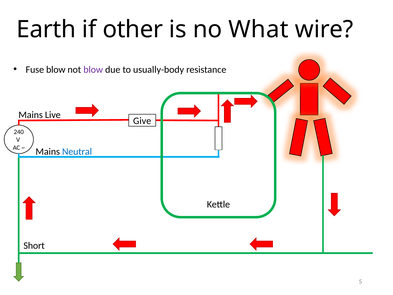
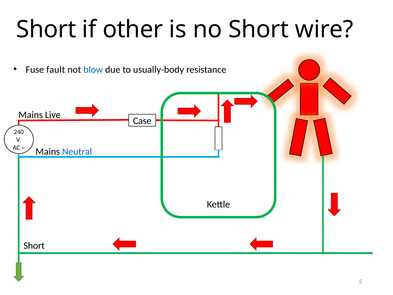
Earth: Earth -> Short (46, 30)
no What: What -> Short (259, 30)
Fuse blow: blow -> fault (56, 69)
blow colour: purple -> blue (93, 69)
Give: Give -> Case (142, 121)
